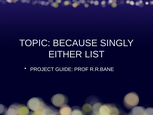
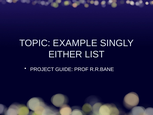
BECAUSE: BECAUSE -> EXAMPLE (75, 43)
